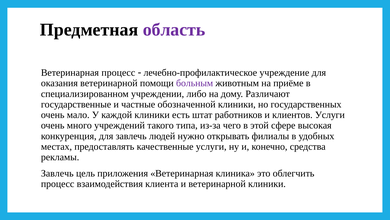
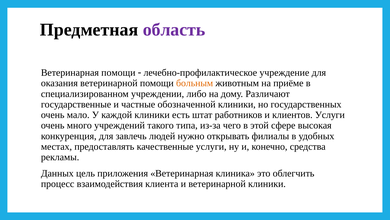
Ветеринарная процесс: процесс -> помощи (118, 72)
больным colour: purple -> orange (195, 83)
Завлечь: Завлечь -> Данных (57, 173)
